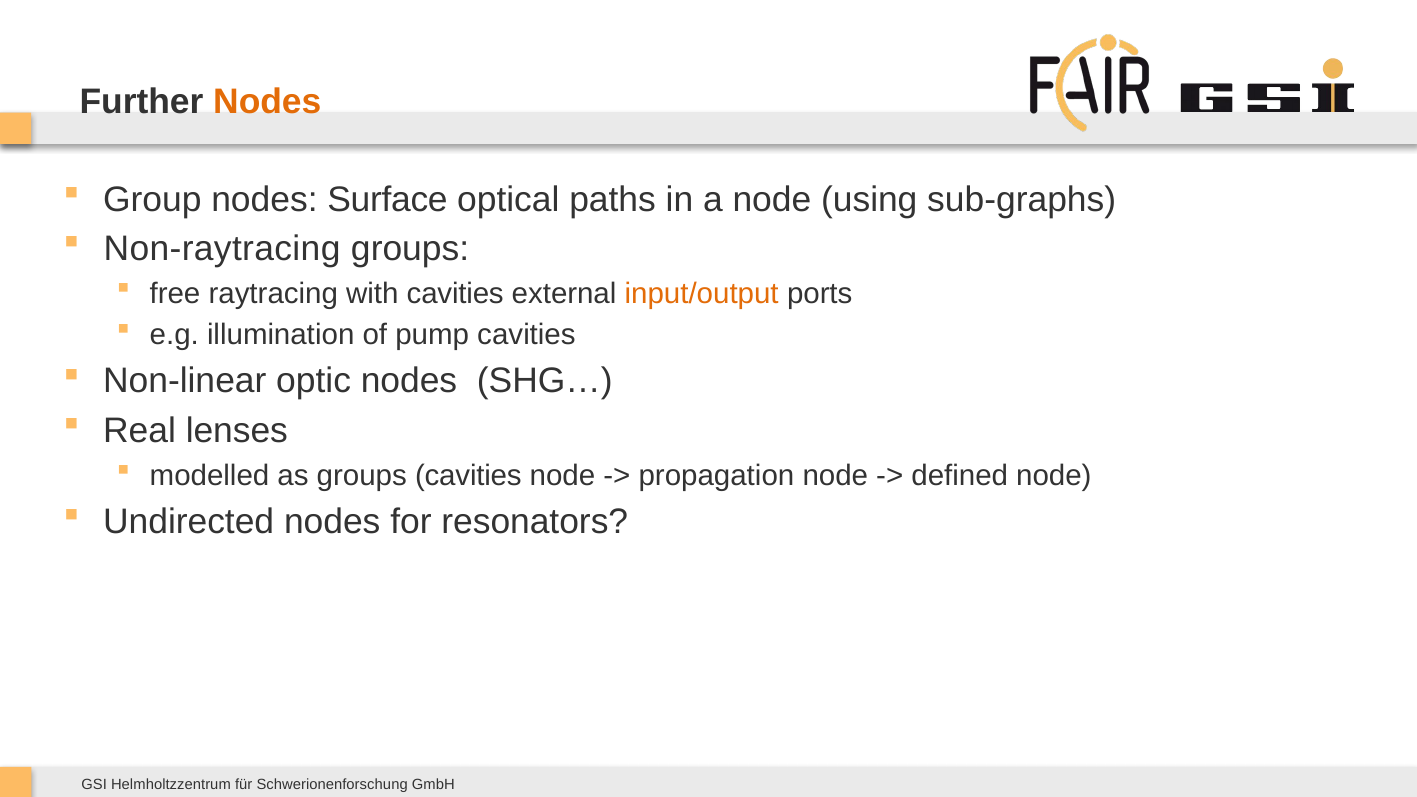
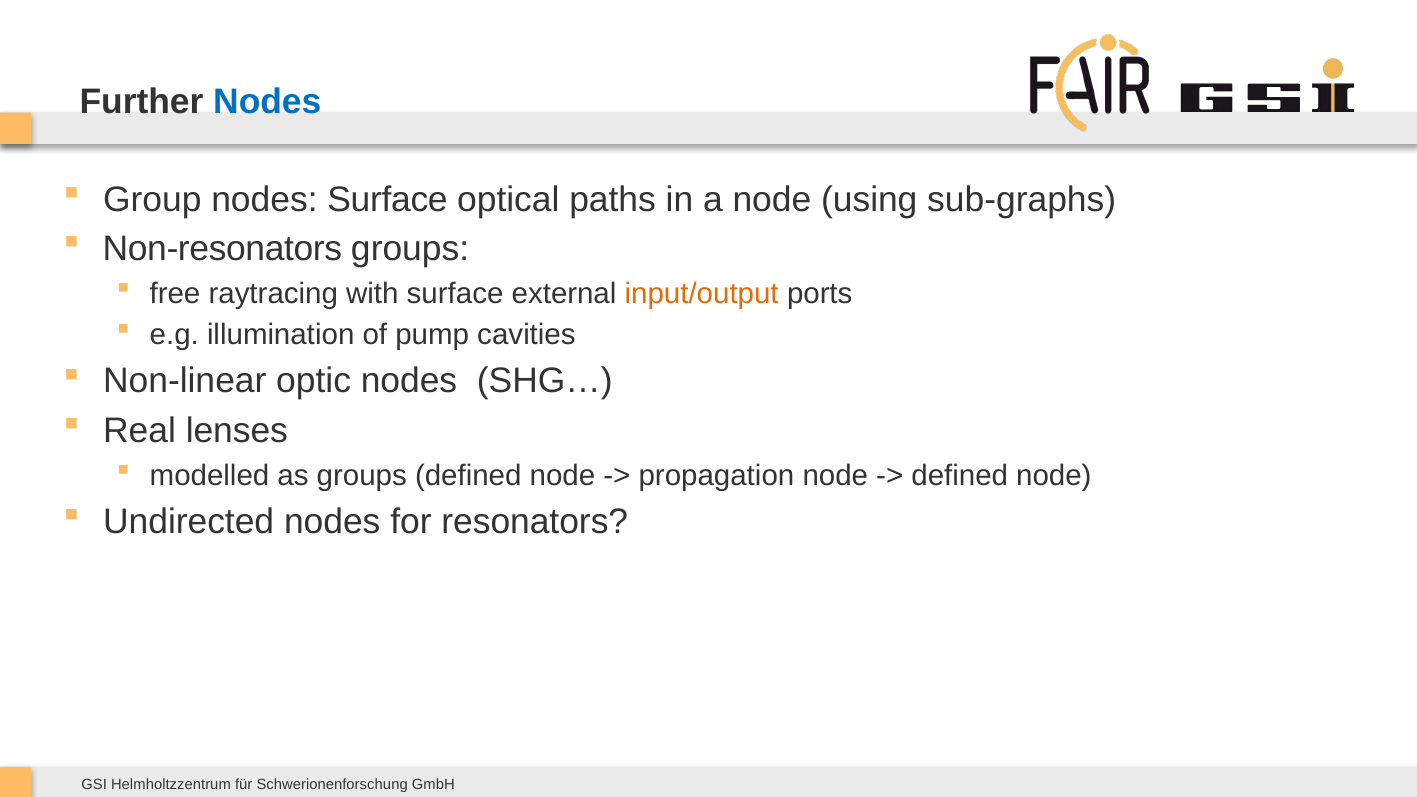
Nodes colour: orange -> blue (267, 101)
Non-raytracing: Non-raytracing -> Non-resonators (222, 249)
with cavities: cavities -> surface (455, 293)
groups cavities: cavities -> defined (468, 475)
